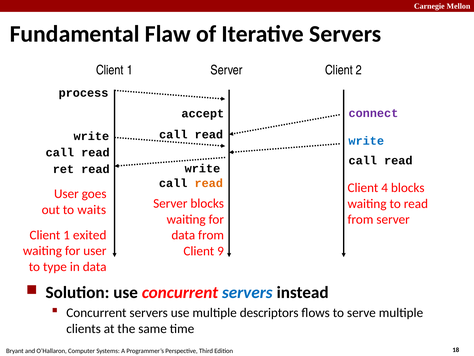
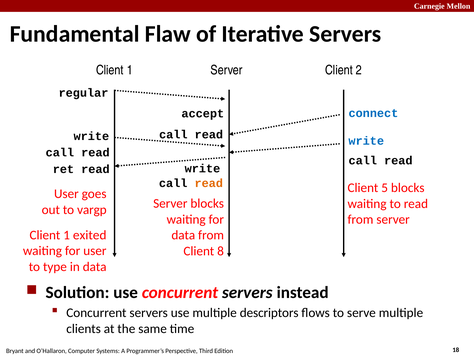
process: process -> regular (83, 93)
connect colour: purple -> blue (373, 113)
4: 4 -> 5 (385, 188)
waits: waits -> vargp (92, 209)
9: 9 -> 8 (221, 251)
servers colour: blue -> black (247, 292)
